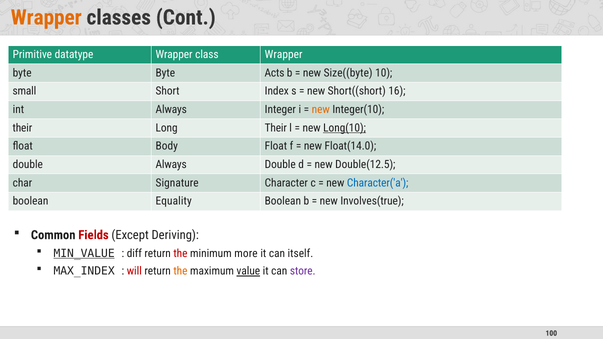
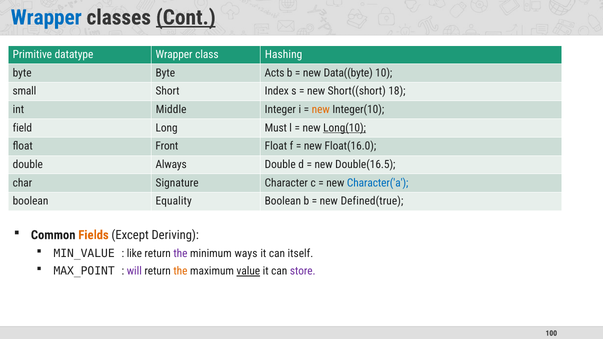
Wrapper colour: orange -> blue (46, 17)
Cont underline: none -> present (186, 17)
class Wrapper: Wrapper -> Hashing (284, 55)
Size((byte: Size((byte -> Data((byte (348, 73)
16: 16 -> 18 (397, 91)
int Always: Always -> Middle (171, 110)
their: their -> field (22, 128)
Long Their: Their -> Must (276, 128)
Body: Body -> Front (167, 146)
Float(14.0: Float(14.0 -> Float(16.0 (350, 146)
Double(12.5: Double(12.5 -> Double(16.5 (365, 165)
Involves(true: Involves(true -> Defined(true (372, 201)
Fields colour: red -> orange (94, 235)
MIN_VALUE underline: present -> none (84, 254)
diff: diff -> like (134, 254)
the colour: red -> purple (180, 254)
more: more -> ways (246, 254)
MAX_INDEX: MAX_INDEX -> MAX_POINT (84, 271)
will colour: red -> purple (134, 271)
